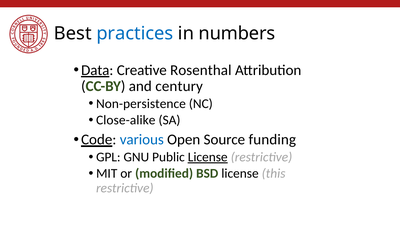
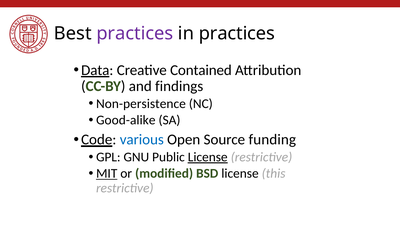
practices colour: blue -> purple (135, 34)
in numbers: numbers -> practices (237, 34)
Rosenthal: Rosenthal -> Contained (201, 70)
century: century -> findings (179, 86)
Close-alike: Close-alike -> Good-alike (126, 120)
MIT underline: none -> present (107, 174)
